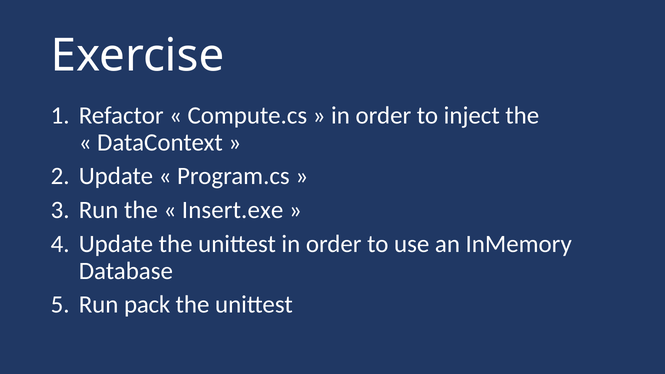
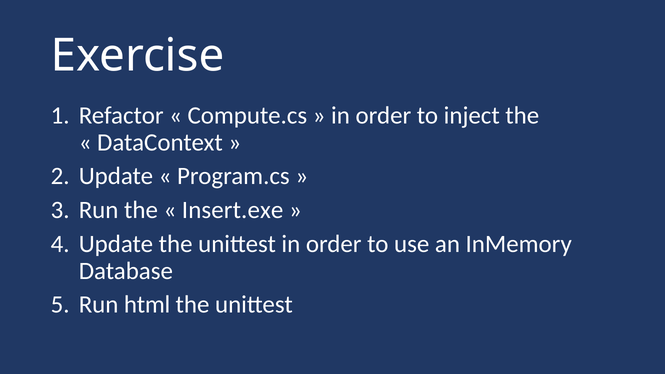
pack: pack -> html (147, 305)
